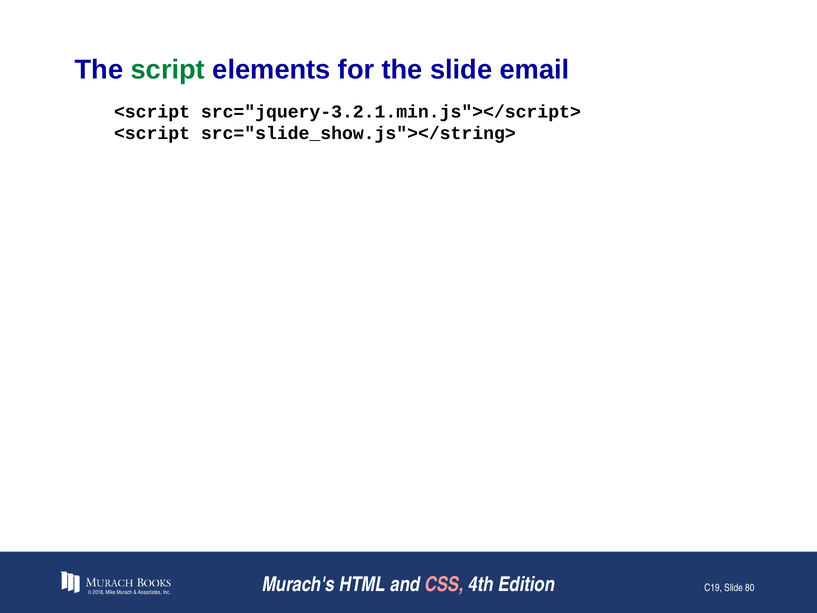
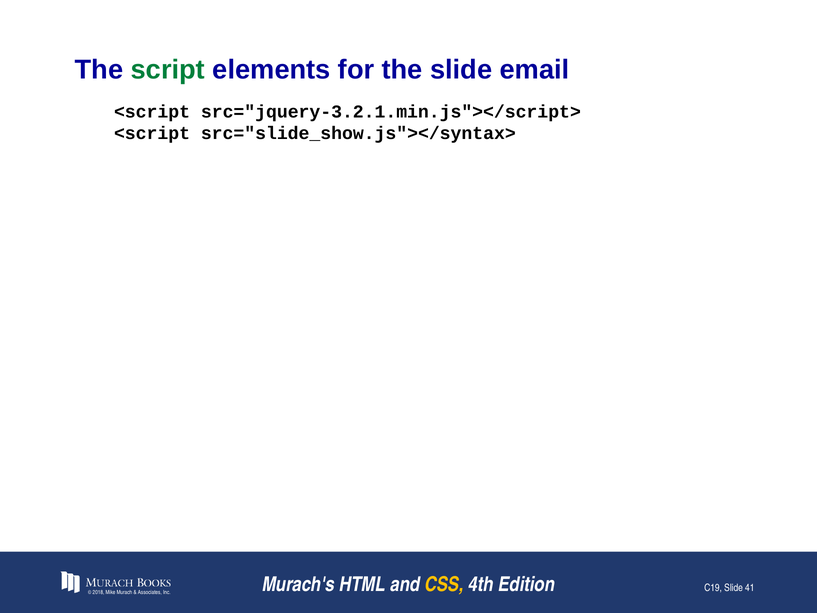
src="slide_show.js"></string>: src="slide_show.js"></string> -> src="slide_show.js"></syntax> (358, 133)
CSS colour: pink -> yellow (444, 584)
80: 80 -> 41 (750, 588)
